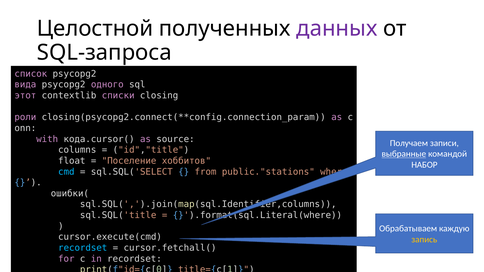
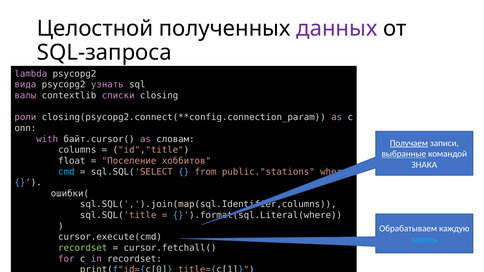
список: список -> lambda (31, 74)
одного: одного -> узнать (107, 85)
этот: этот -> валы (25, 96)
кода.cursor(: кода.cursor( -> байт.cursor( (99, 139)
source: source -> словам (176, 139)
Получаем underline: none -> present (409, 143)
НАБОР: НАБОР -> ЗНАКА (424, 165)
запись colour: yellow -> light blue (424, 240)
recordset colour: light blue -> light green (83, 248)
